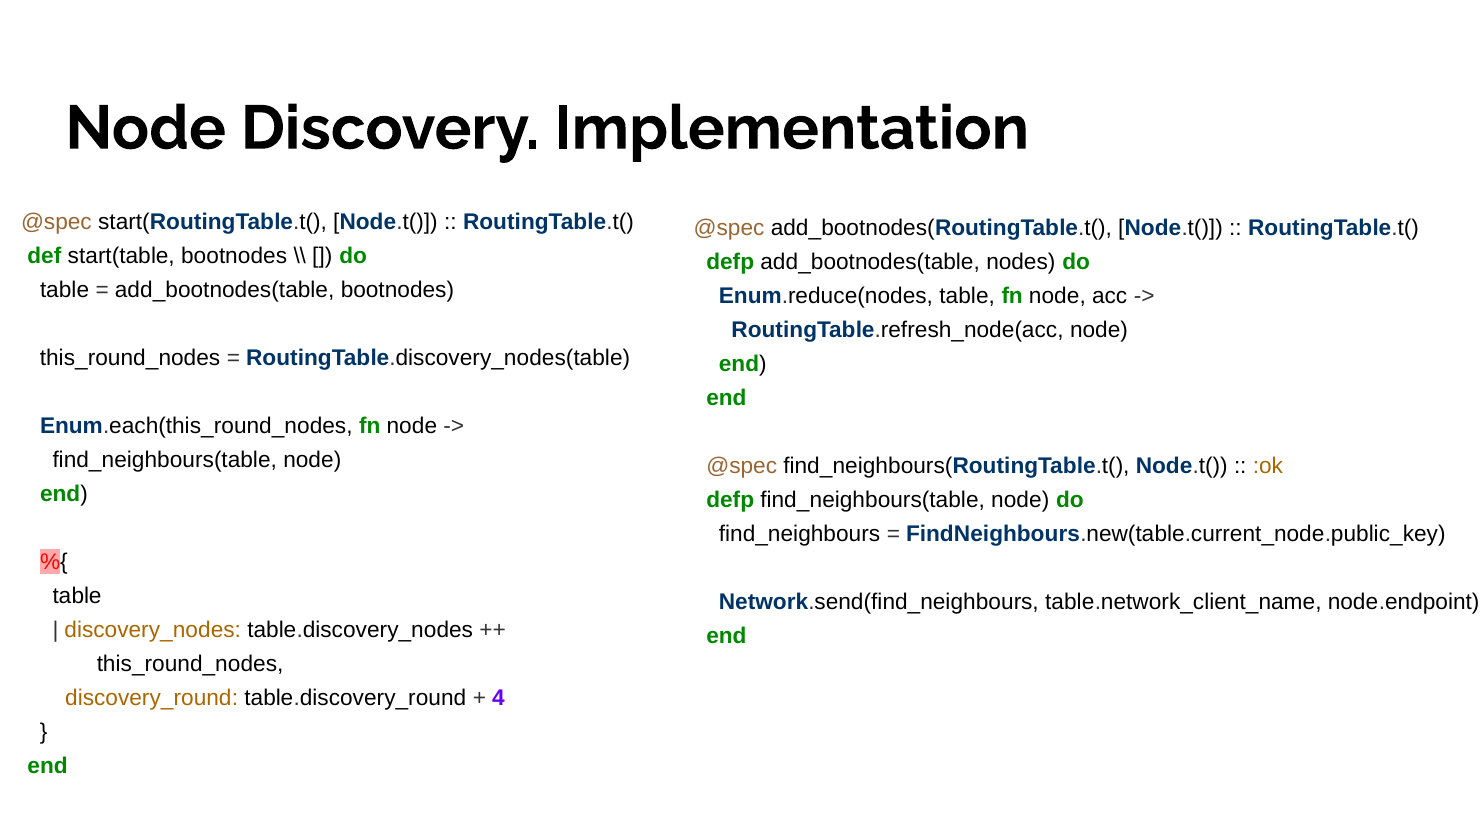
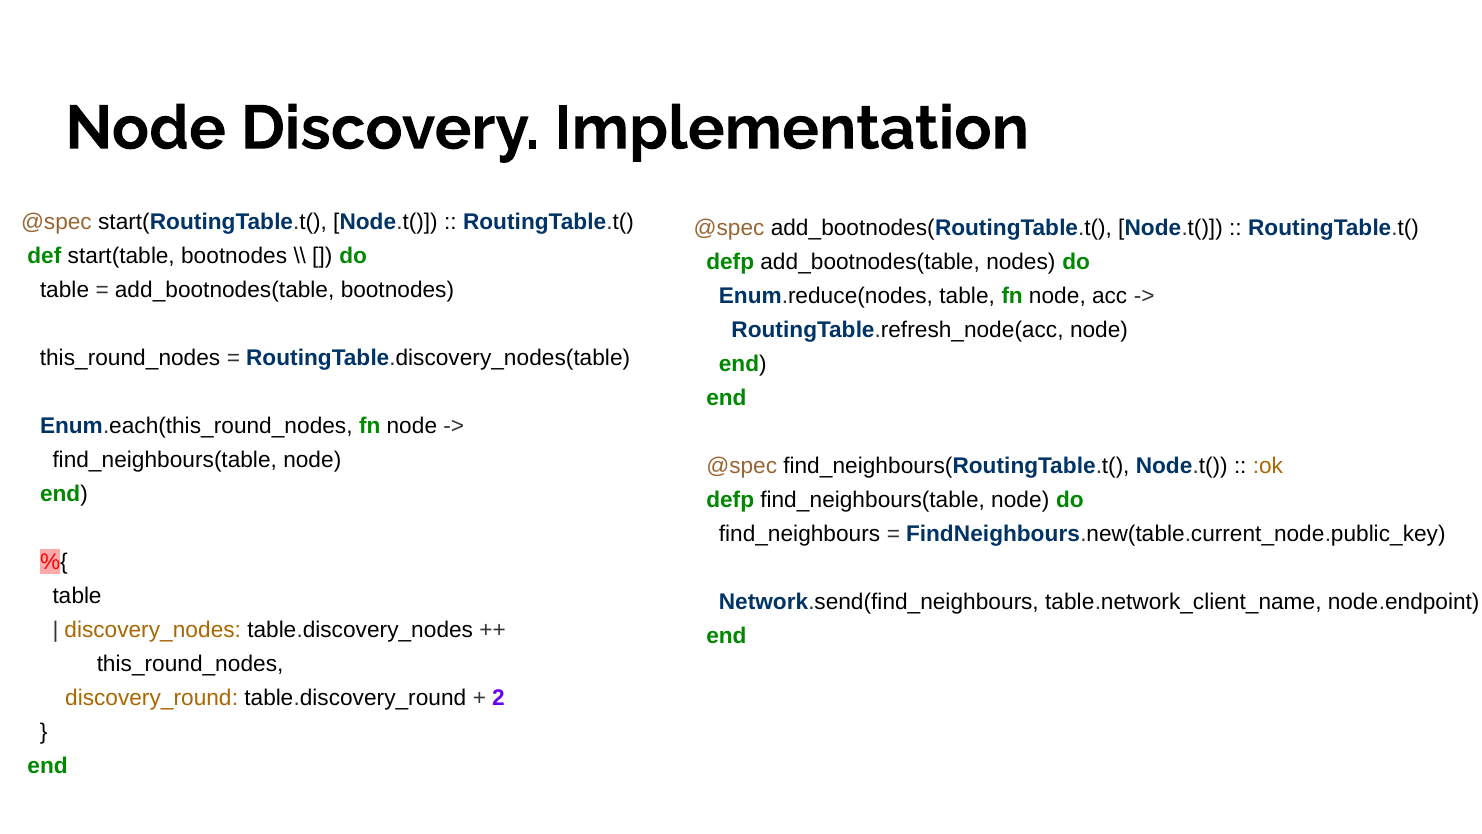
4: 4 -> 2 (498, 697)
